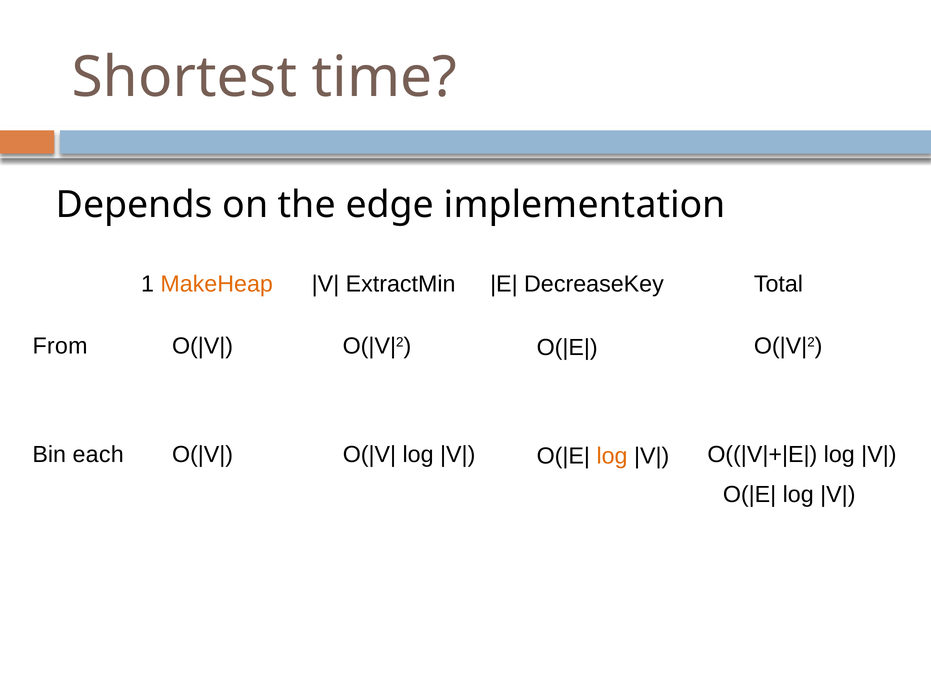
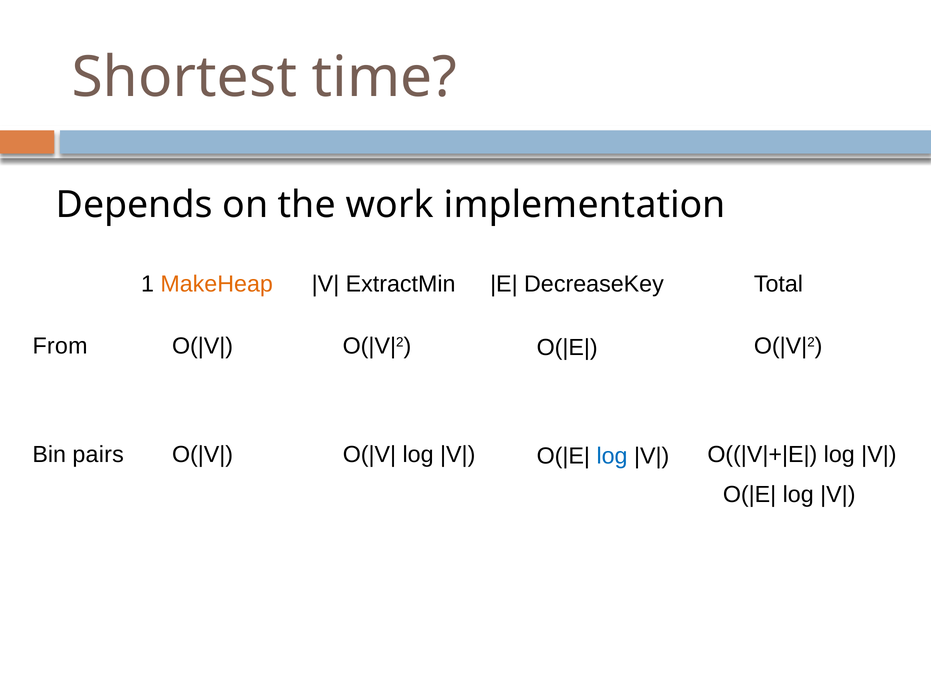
edge: edge -> work (390, 205)
each: each -> pairs (98, 455)
log colour: orange -> blue (612, 456)
